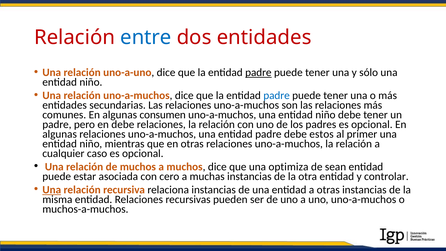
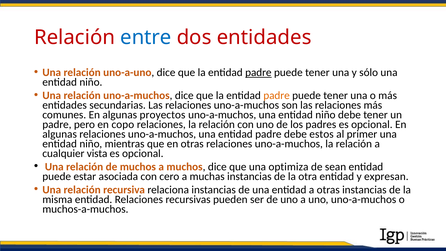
padre colour: blue -> orange (277, 95)
consumen: consumen -> proyectos (163, 115)
en debe: debe -> copo (123, 124)
caso: caso -> vista (97, 153)
controlar: controlar -> expresan (386, 176)
Una underline: present -> none (52, 190)
